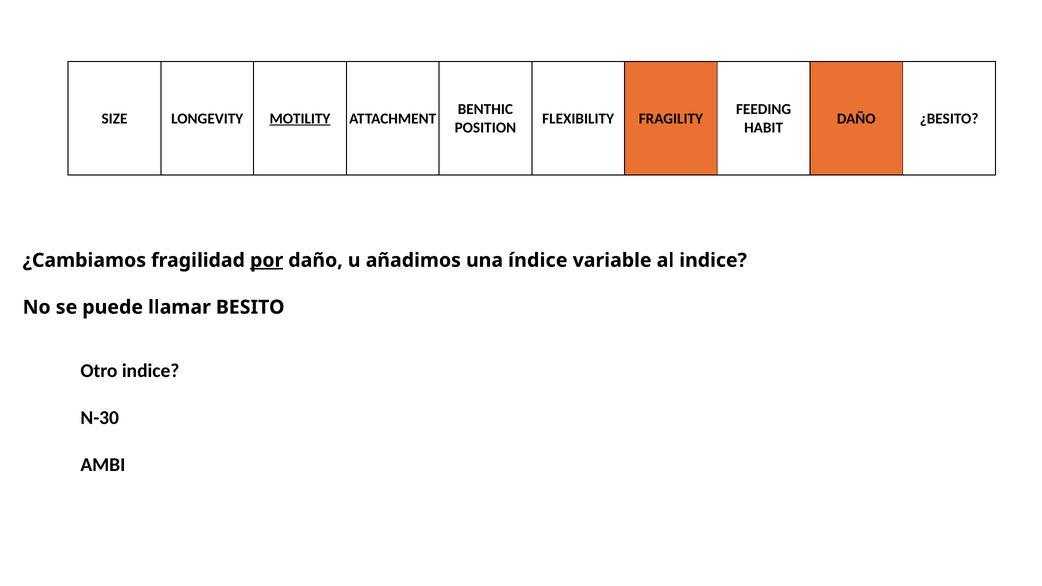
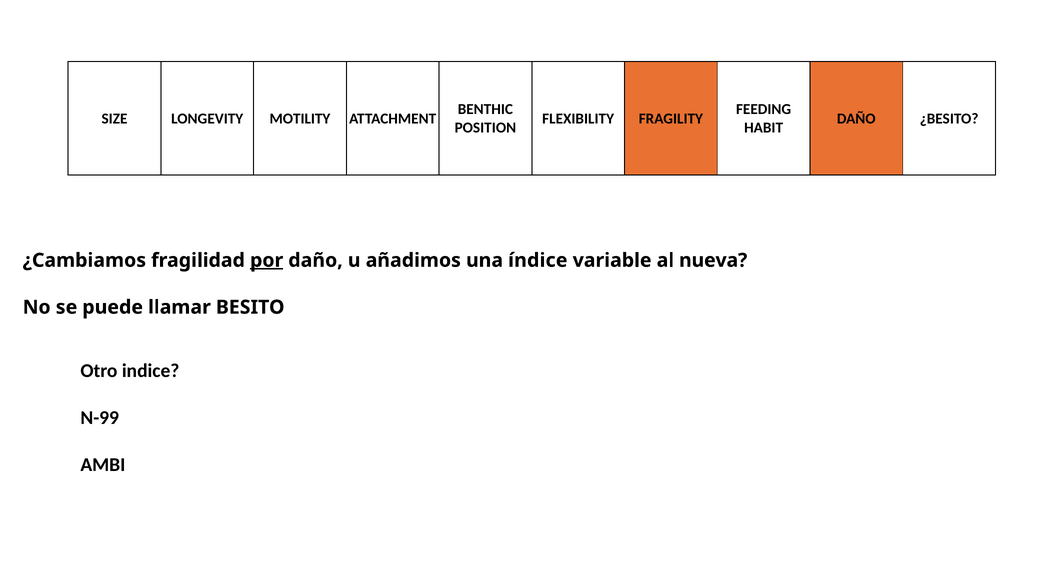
MOTILITY underline: present -> none (300, 119)
al indice: indice -> nueva (713, 260)
N-30: N-30 -> N-99 (100, 418)
